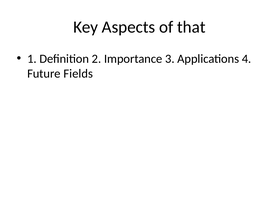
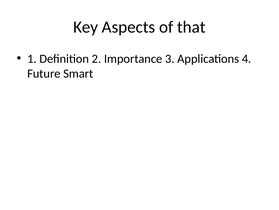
Fields: Fields -> Smart (78, 73)
